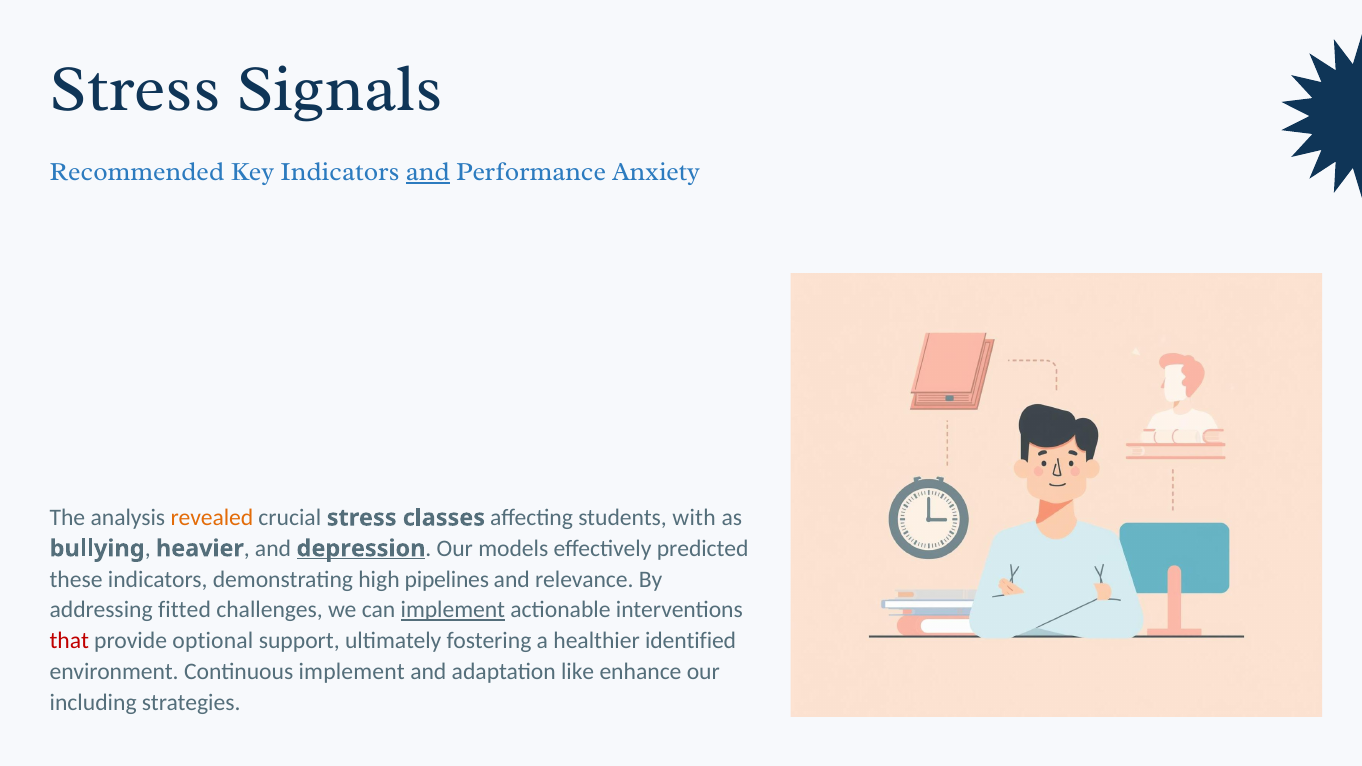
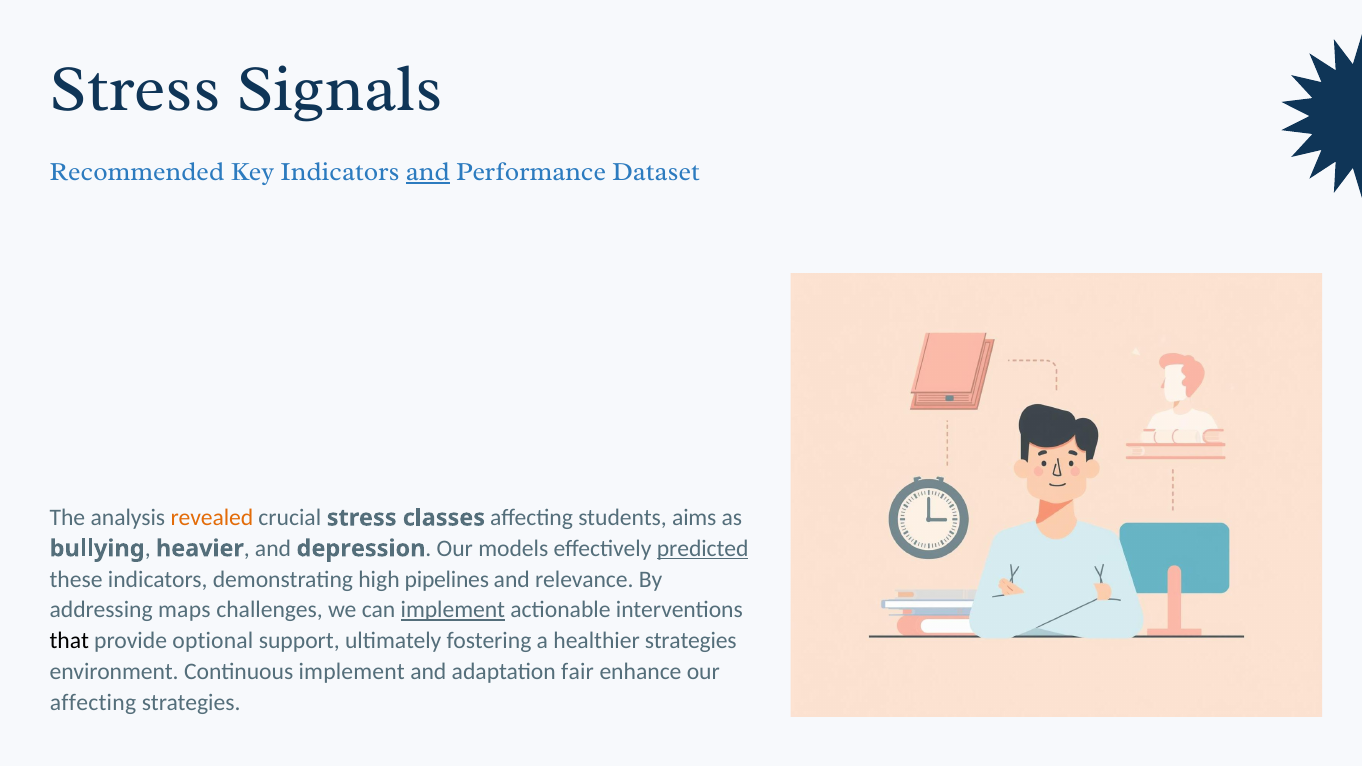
Anxiety: Anxiety -> Dataset (656, 172)
with: with -> aims (694, 518)
depression underline: present -> none (361, 549)
predicted underline: none -> present (703, 549)
fitted: fitted -> maps (184, 610)
that colour: red -> black (69, 641)
healthier identified: identified -> strategies (691, 641)
like: like -> fair (578, 672)
including: including -> affecting (93, 702)
